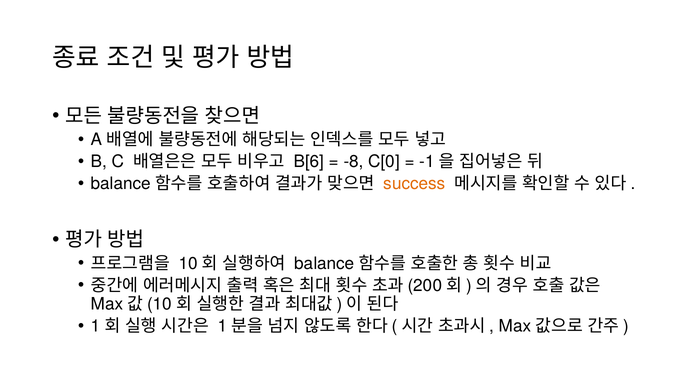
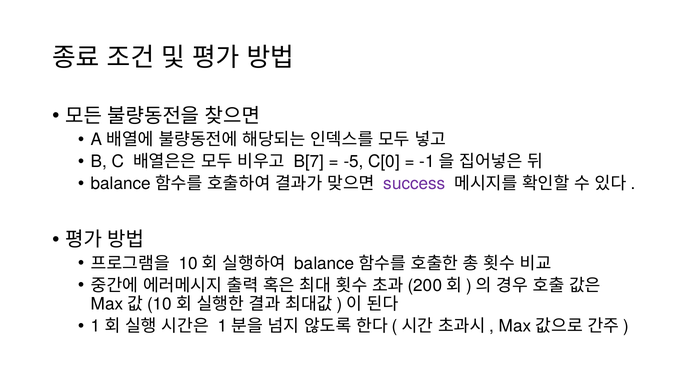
B[6: B[6 -> B[7 (309, 162)
-8: -8 -> -5 (354, 162)
success colour: orange -> purple (414, 184)
